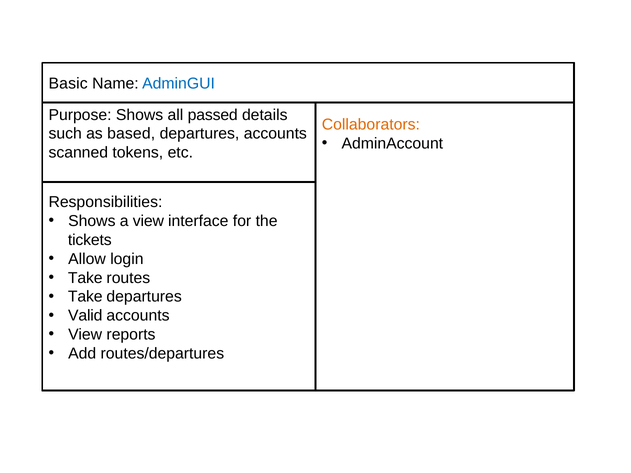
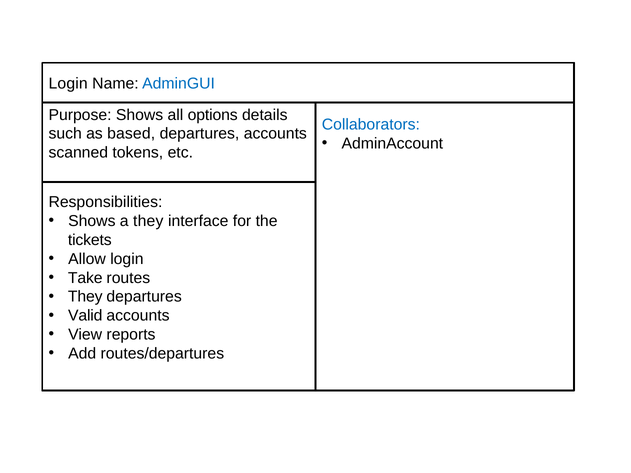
Basic: Basic -> Login (68, 84)
passed: passed -> options (213, 115)
Collaborators colour: orange -> blue (371, 125)
a view: view -> they (148, 221)
Take: Take -> They (85, 297)
